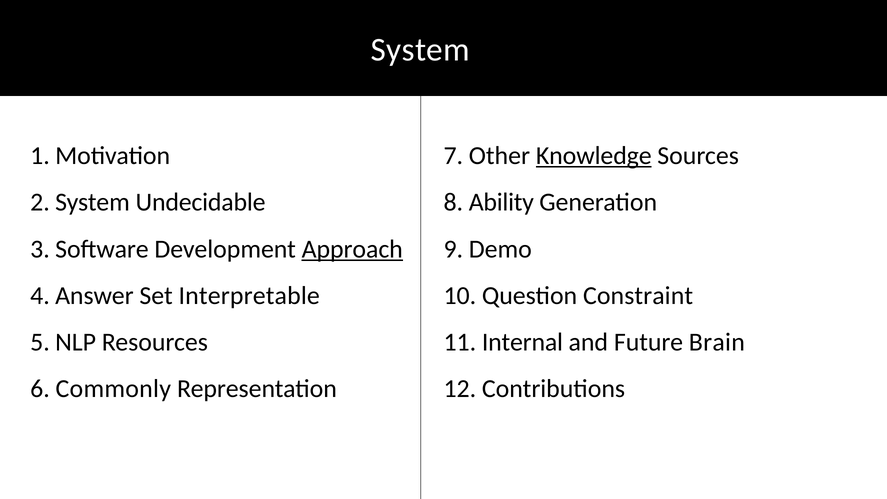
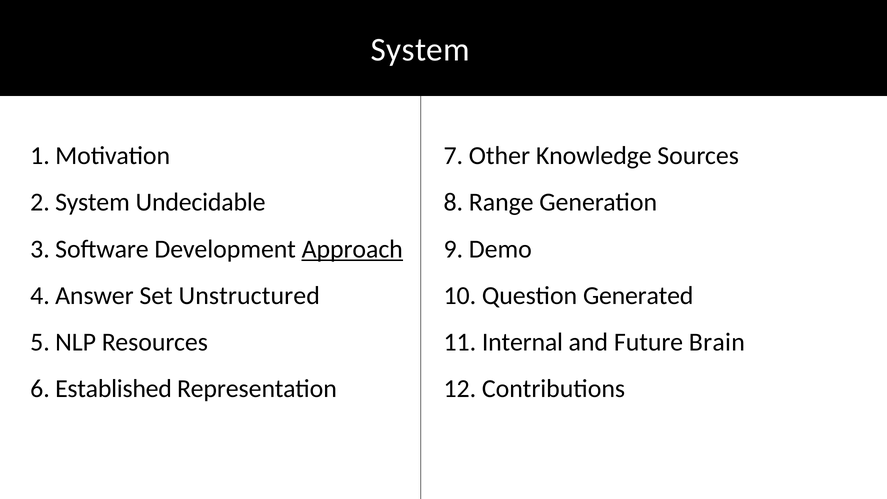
Knowledge underline: present -> none (594, 156)
Ability: Ability -> Range (501, 202)
Interpretable: Interpretable -> Unstructured (249, 296)
Constraint: Constraint -> Generated (638, 296)
Commonly: Commonly -> Established (114, 389)
